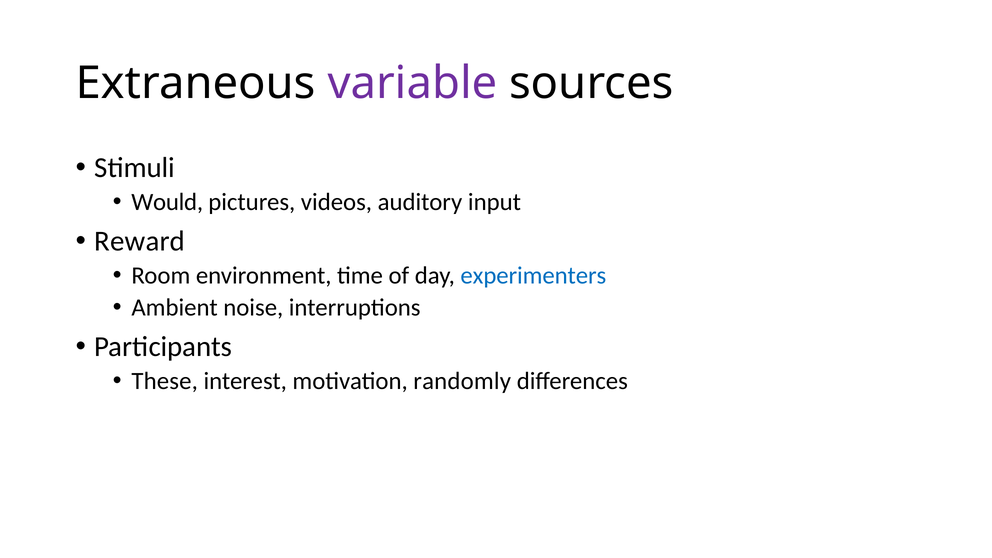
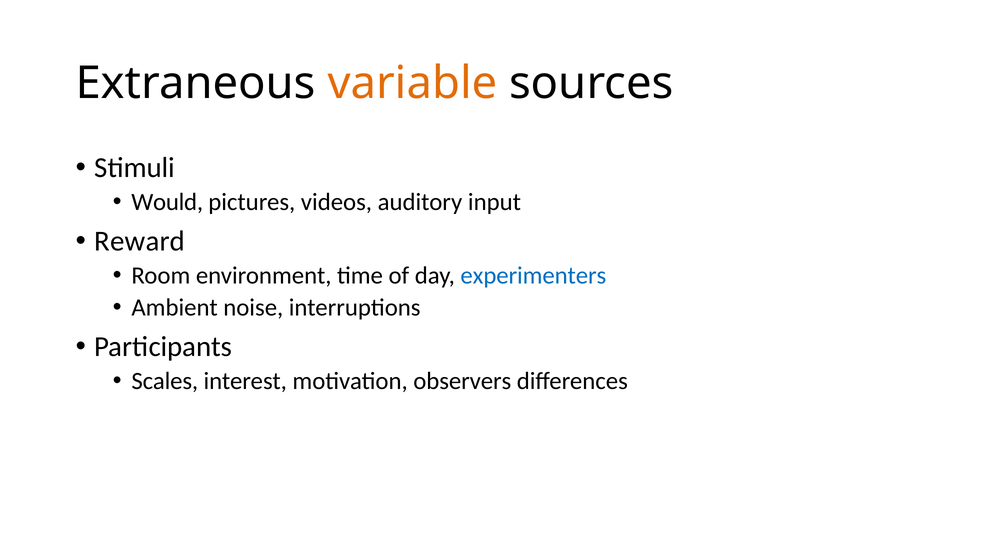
variable colour: purple -> orange (412, 83)
These: These -> Scales (165, 381)
randomly: randomly -> observers (462, 381)
